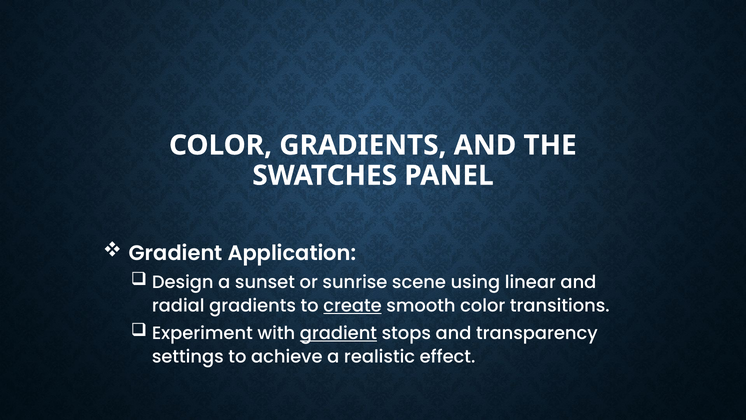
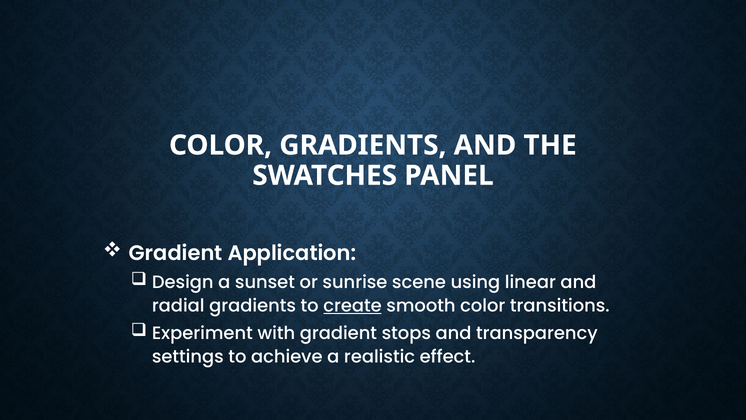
gradient underline: present -> none (338, 333)
